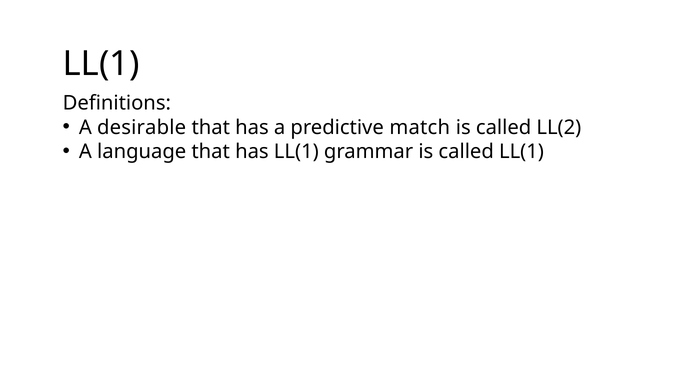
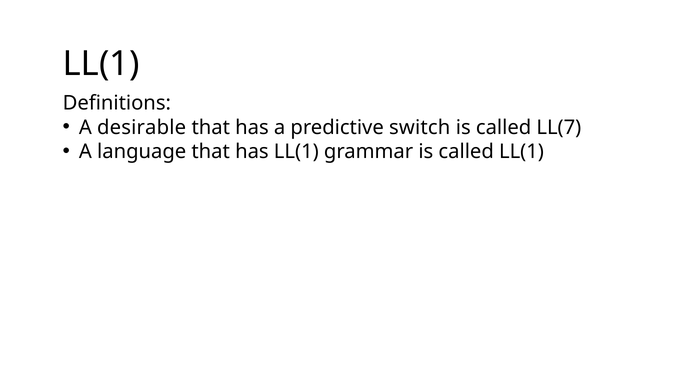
match: match -> switch (420, 128)
LL(2: LL(2 -> LL(7 (559, 128)
